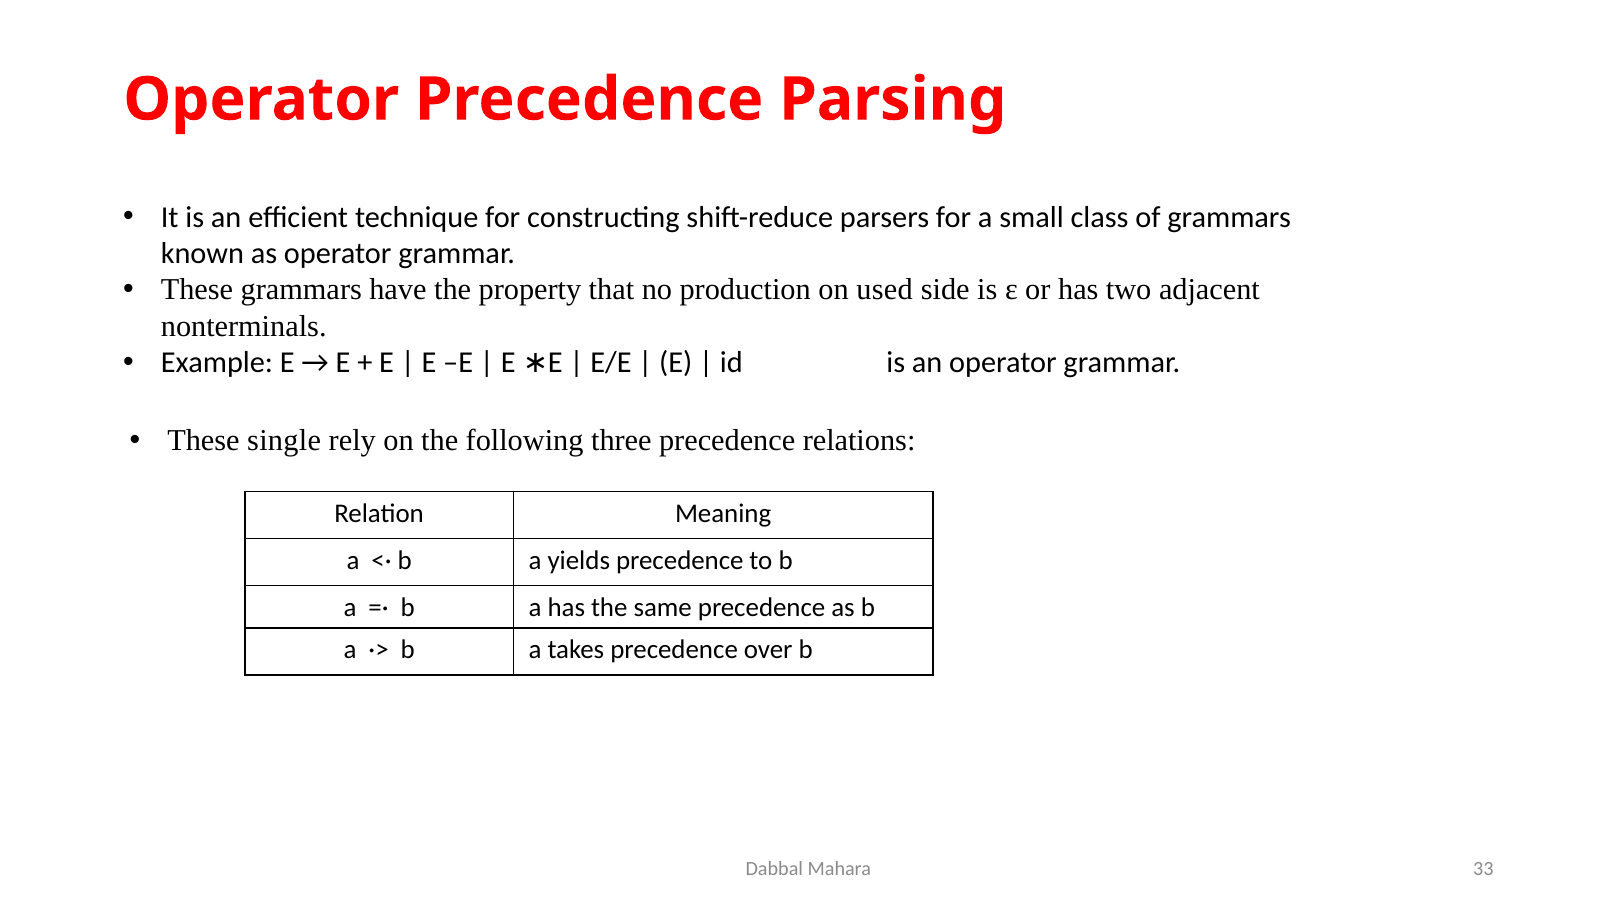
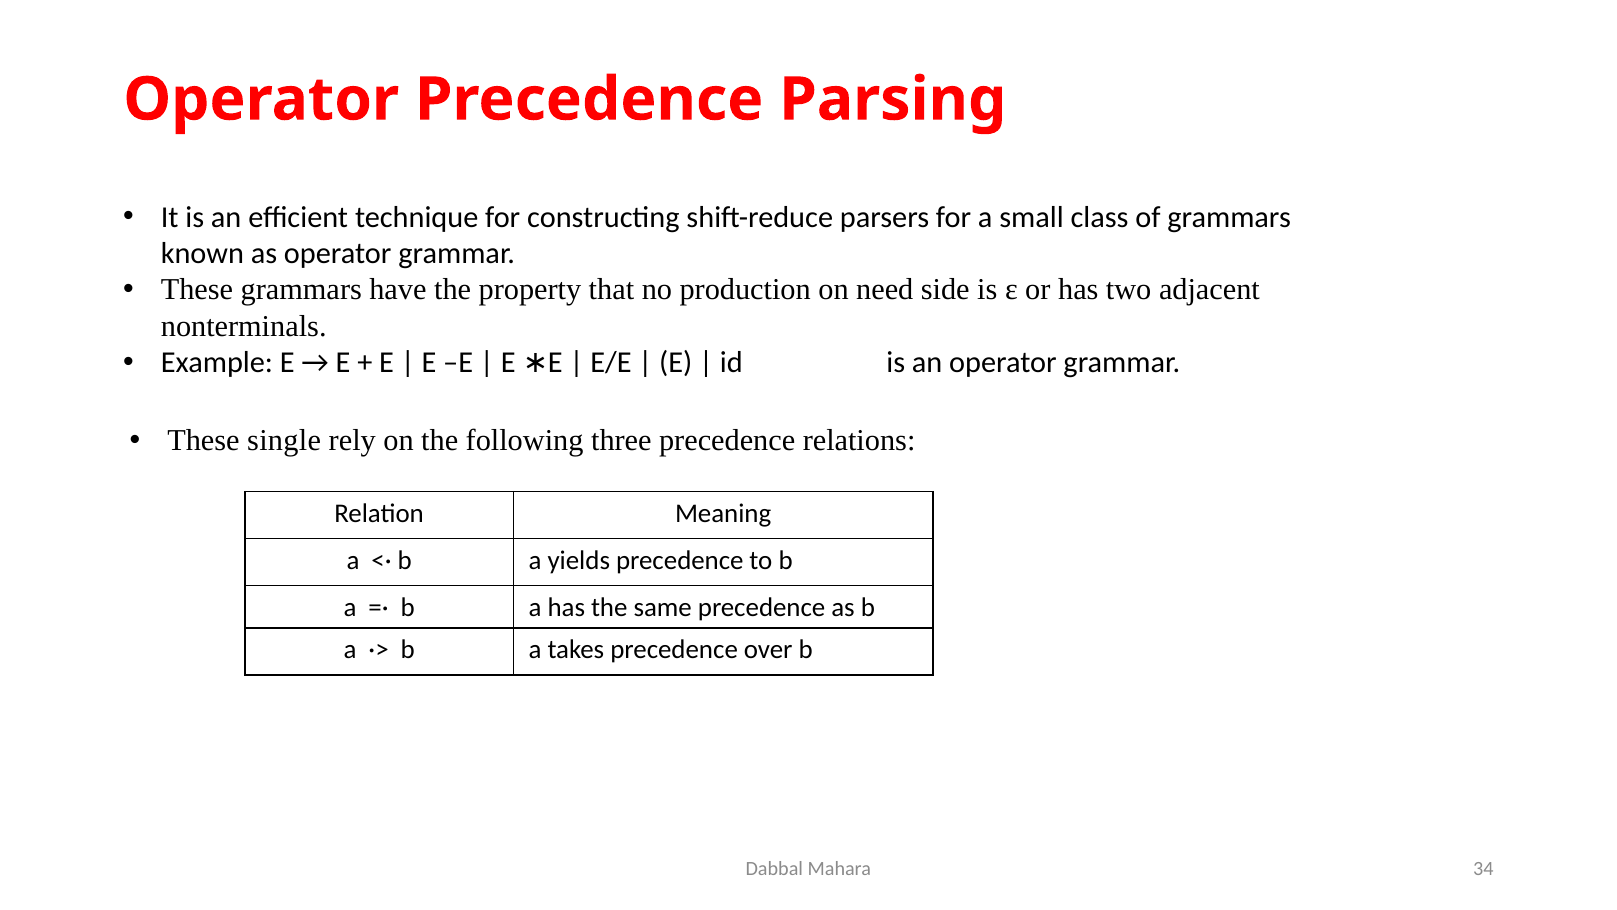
used: used -> need (885, 290)
33: 33 -> 34 (1483, 868)
